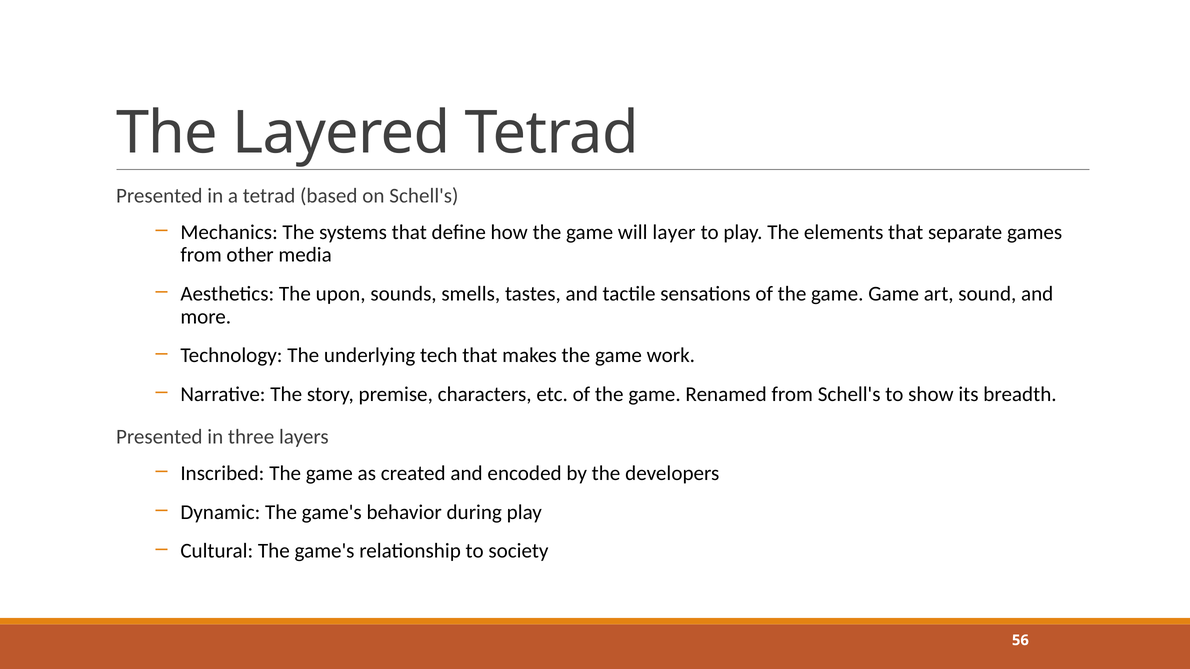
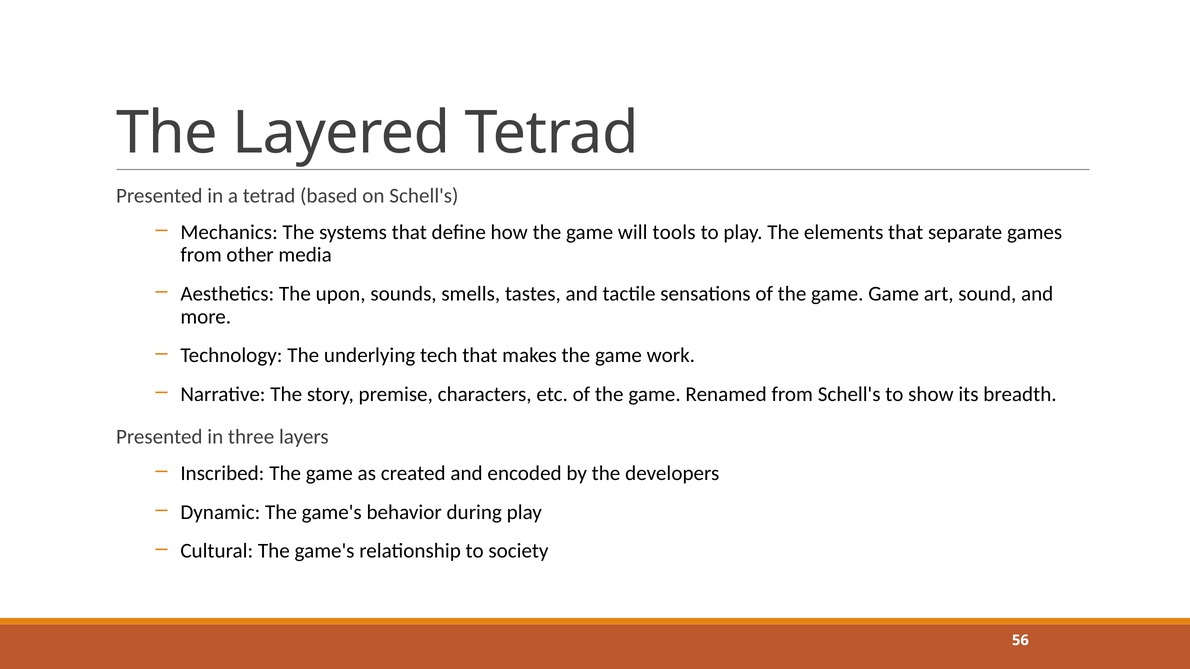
layer: layer -> tools (674, 232)
